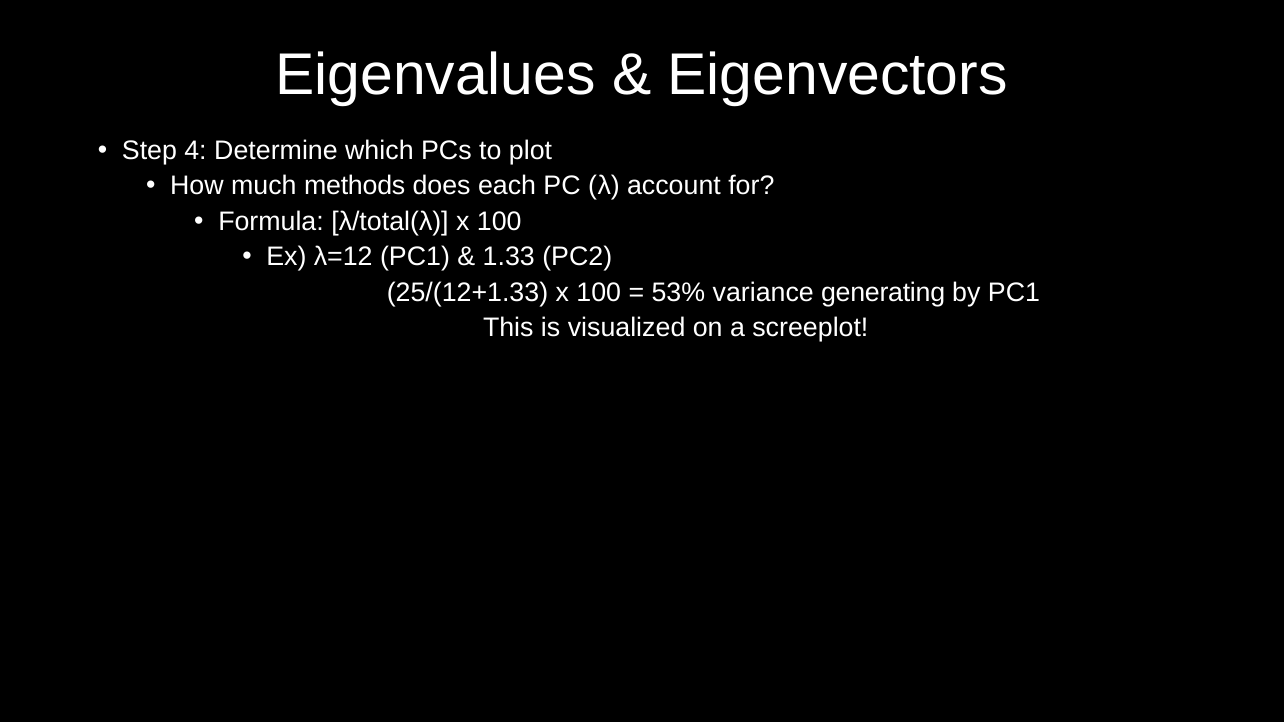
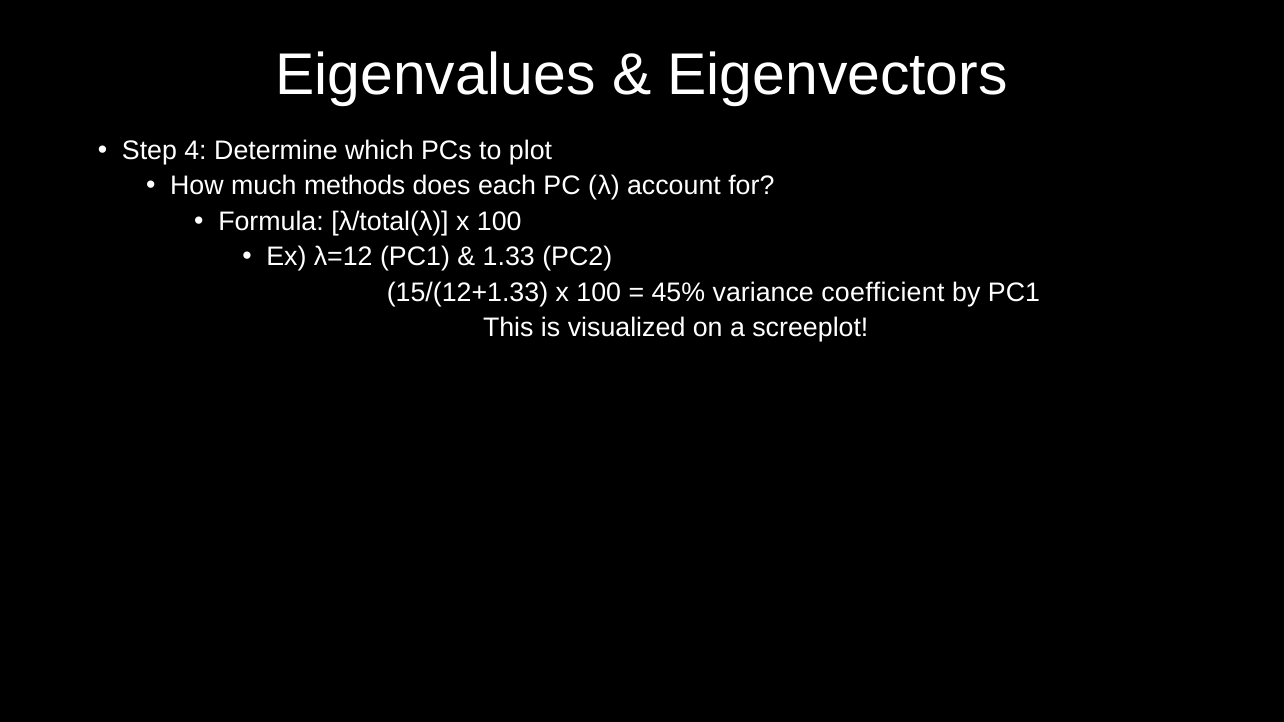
25/(12+1.33: 25/(12+1.33 -> 15/(12+1.33 (467, 293)
53%: 53% -> 45% (678, 293)
generating: generating -> coefficient (883, 293)
